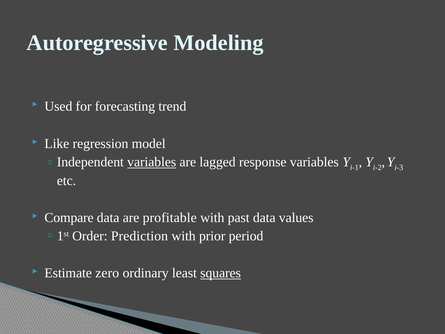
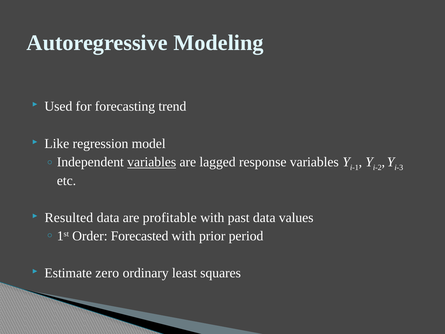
Compare: Compare -> Resulted (69, 218)
Prediction: Prediction -> Forecasted (140, 236)
squares underline: present -> none (221, 273)
